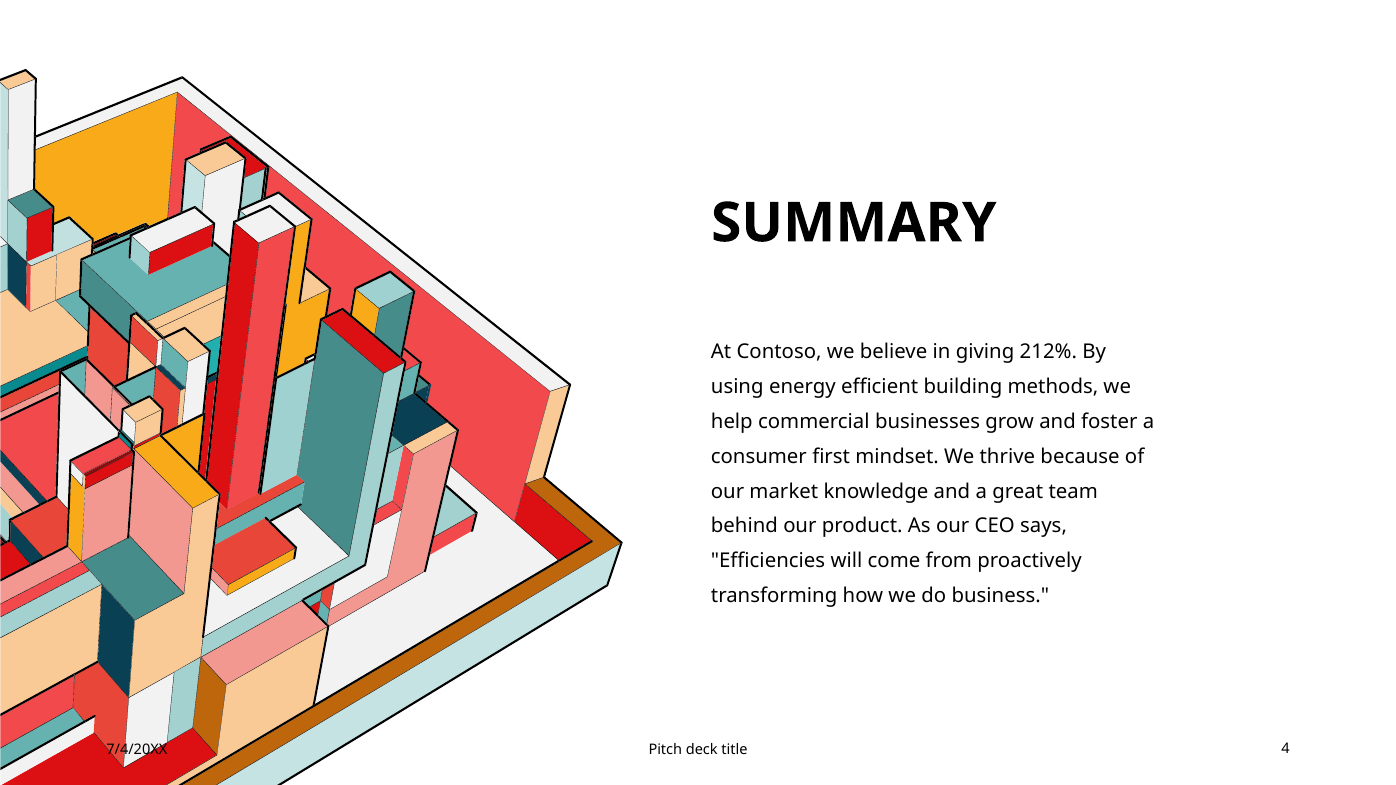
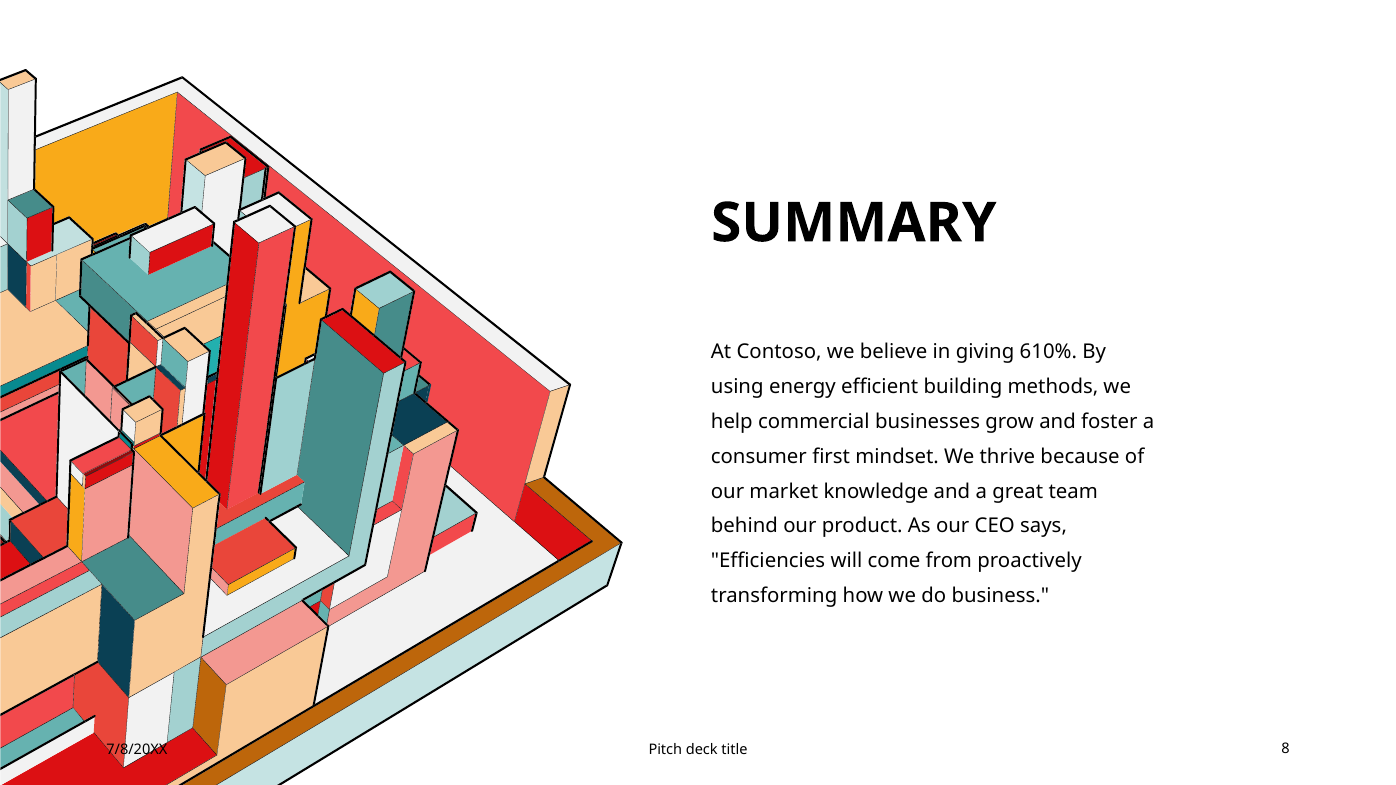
212%: 212% -> 610% (1048, 352)
7/4/20XX: 7/4/20XX -> 7/8/20XX (137, 750)
4: 4 -> 8 (1285, 749)
